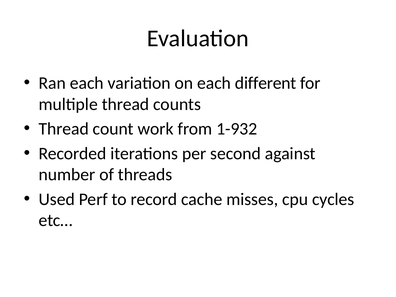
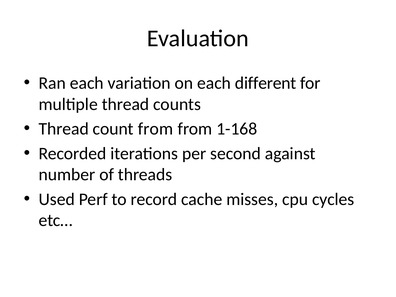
count work: work -> from (156, 129)
1-932: 1-932 -> 1-168 (237, 129)
